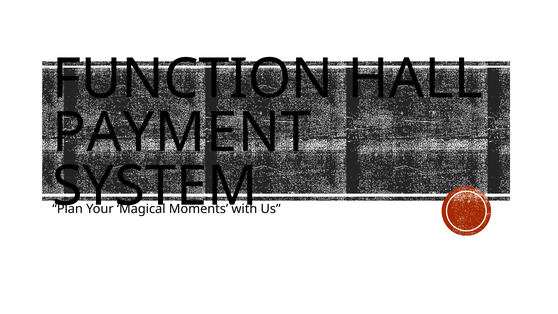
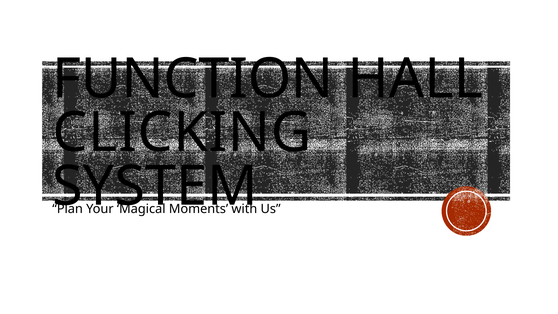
PAYMENT: PAYMENT -> CLICKING (182, 133)
